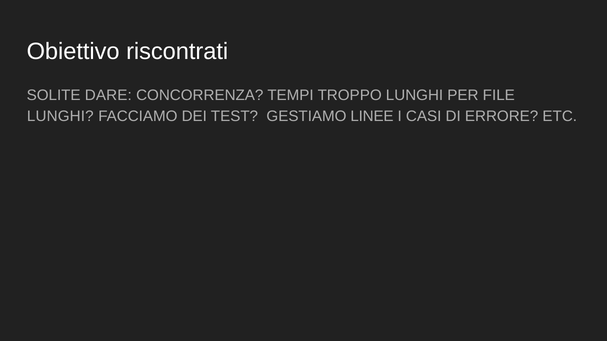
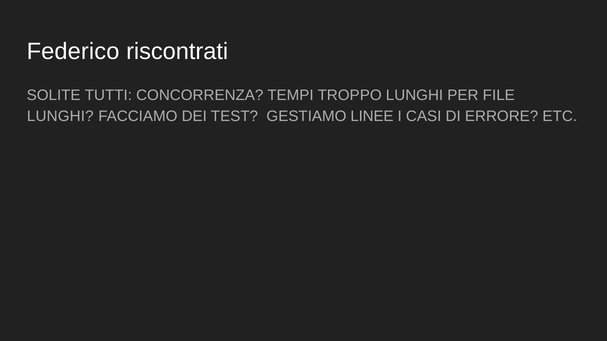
Obiettivo: Obiettivo -> Federico (73, 51)
DARE: DARE -> TUTTI (108, 95)
